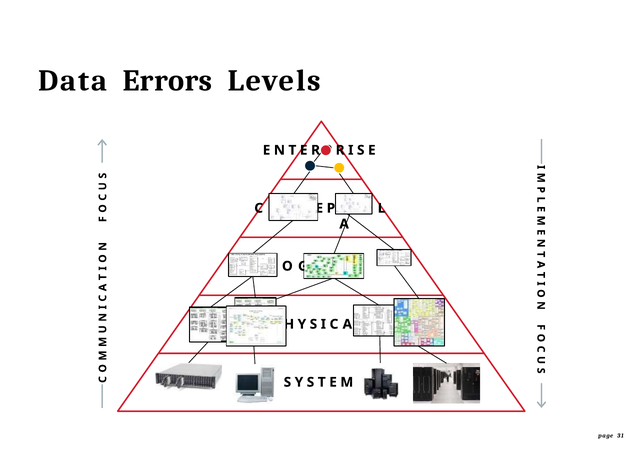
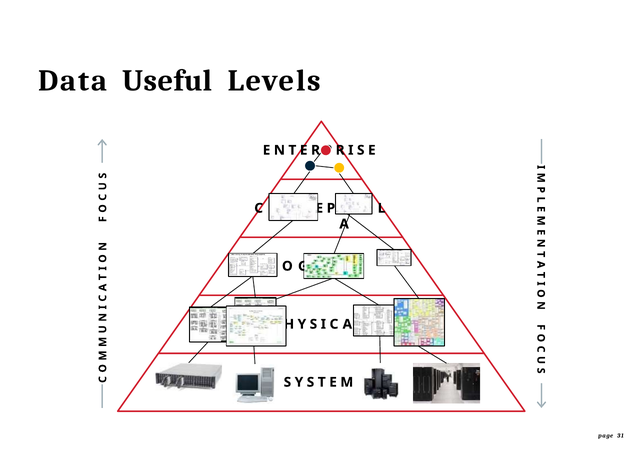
Errors: Errors -> Useful (167, 81)
